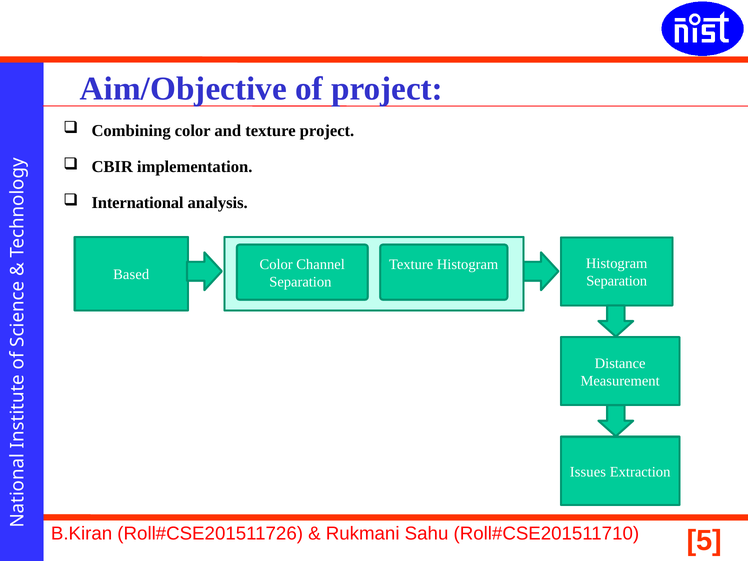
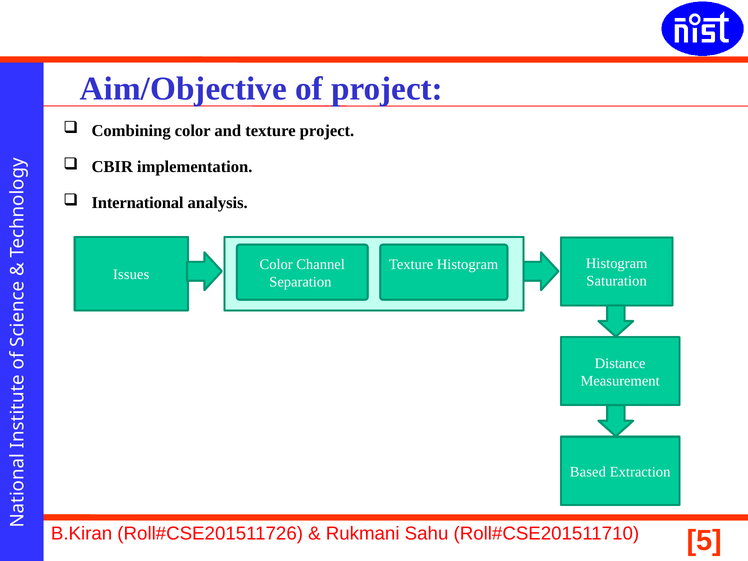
Based: Based -> Issues (131, 275)
Separation: Separation -> Saturation (617, 281)
Issues: Issues -> Based (588, 472)
